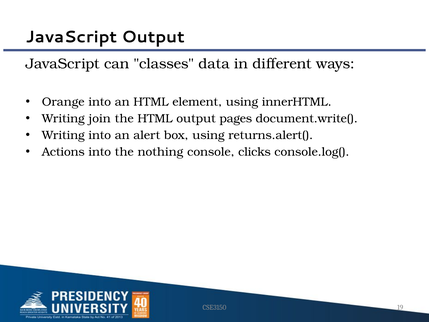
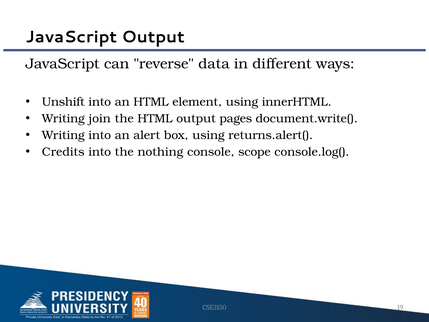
classes: classes -> reverse (164, 64)
Orange: Orange -> Unshift (63, 102)
Actions: Actions -> Credits (63, 152)
clicks: clicks -> scope (254, 152)
